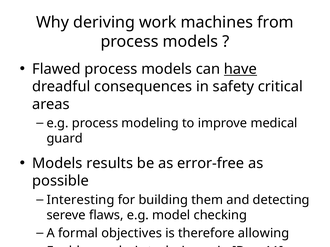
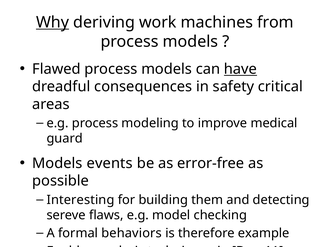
Why underline: none -> present (53, 22)
results: results -> events (110, 164)
objectives: objectives -> behaviors (132, 234)
allowing: allowing -> example (264, 234)
